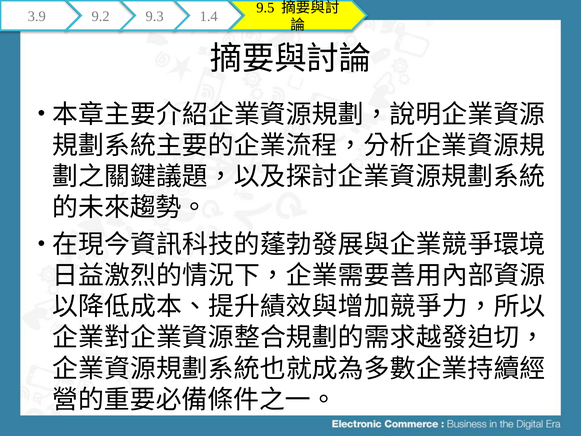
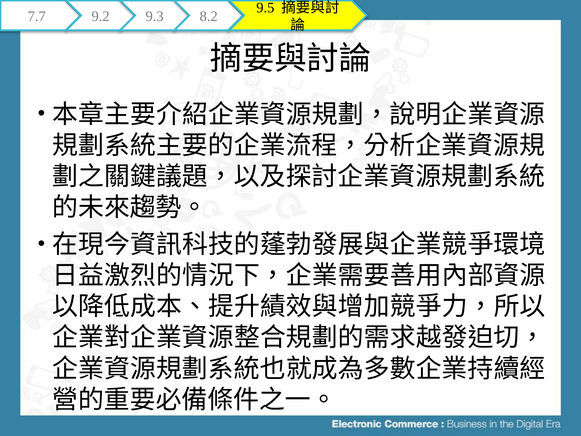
3.9: 3.9 -> 7.7 (37, 16)
1.4: 1.4 -> 8.2 (209, 16)
